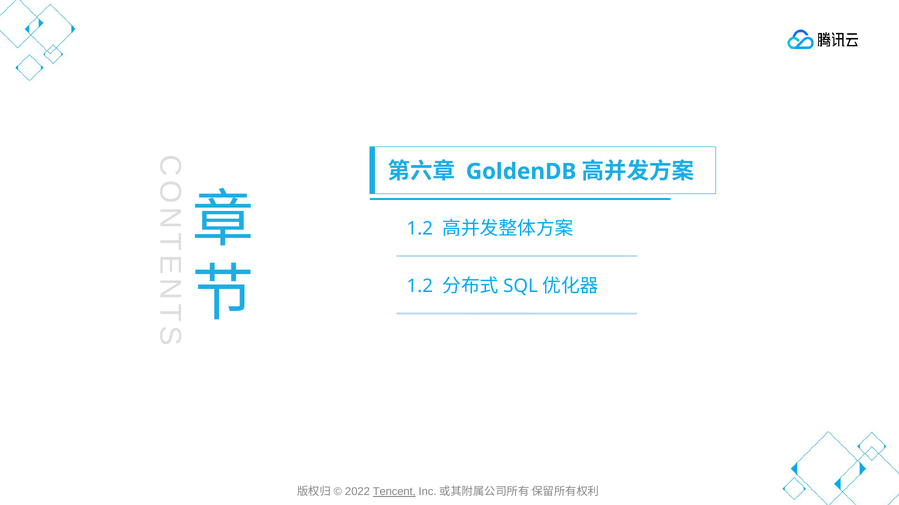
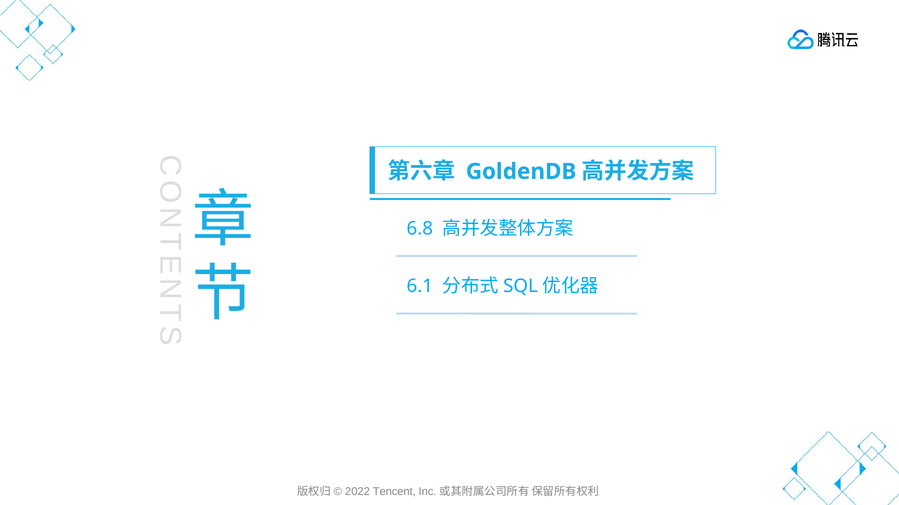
1.2: 1.2 -> 6.8 (420, 229)
1.2: 1.2 -> 6.1 (420, 286)
Tencent underline: present -> none (394, 492)
